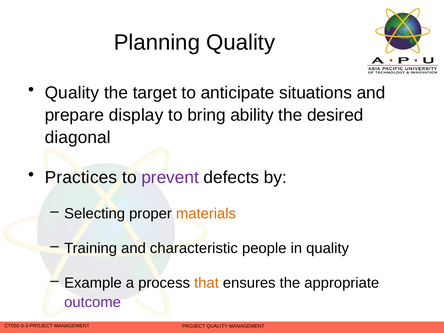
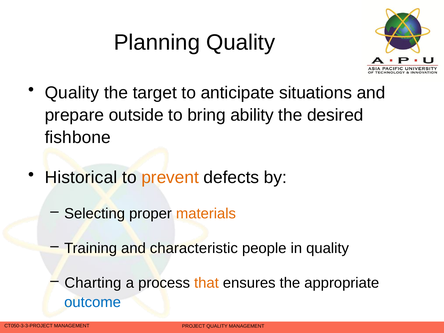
display: display -> outside (136, 115)
diagonal: diagonal -> fishbone (78, 137)
Practices: Practices -> Historical (81, 178)
prevent colour: purple -> orange (170, 178)
Example: Example -> Charting (93, 283)
outcome colour: purple -> blue (93, 302)
